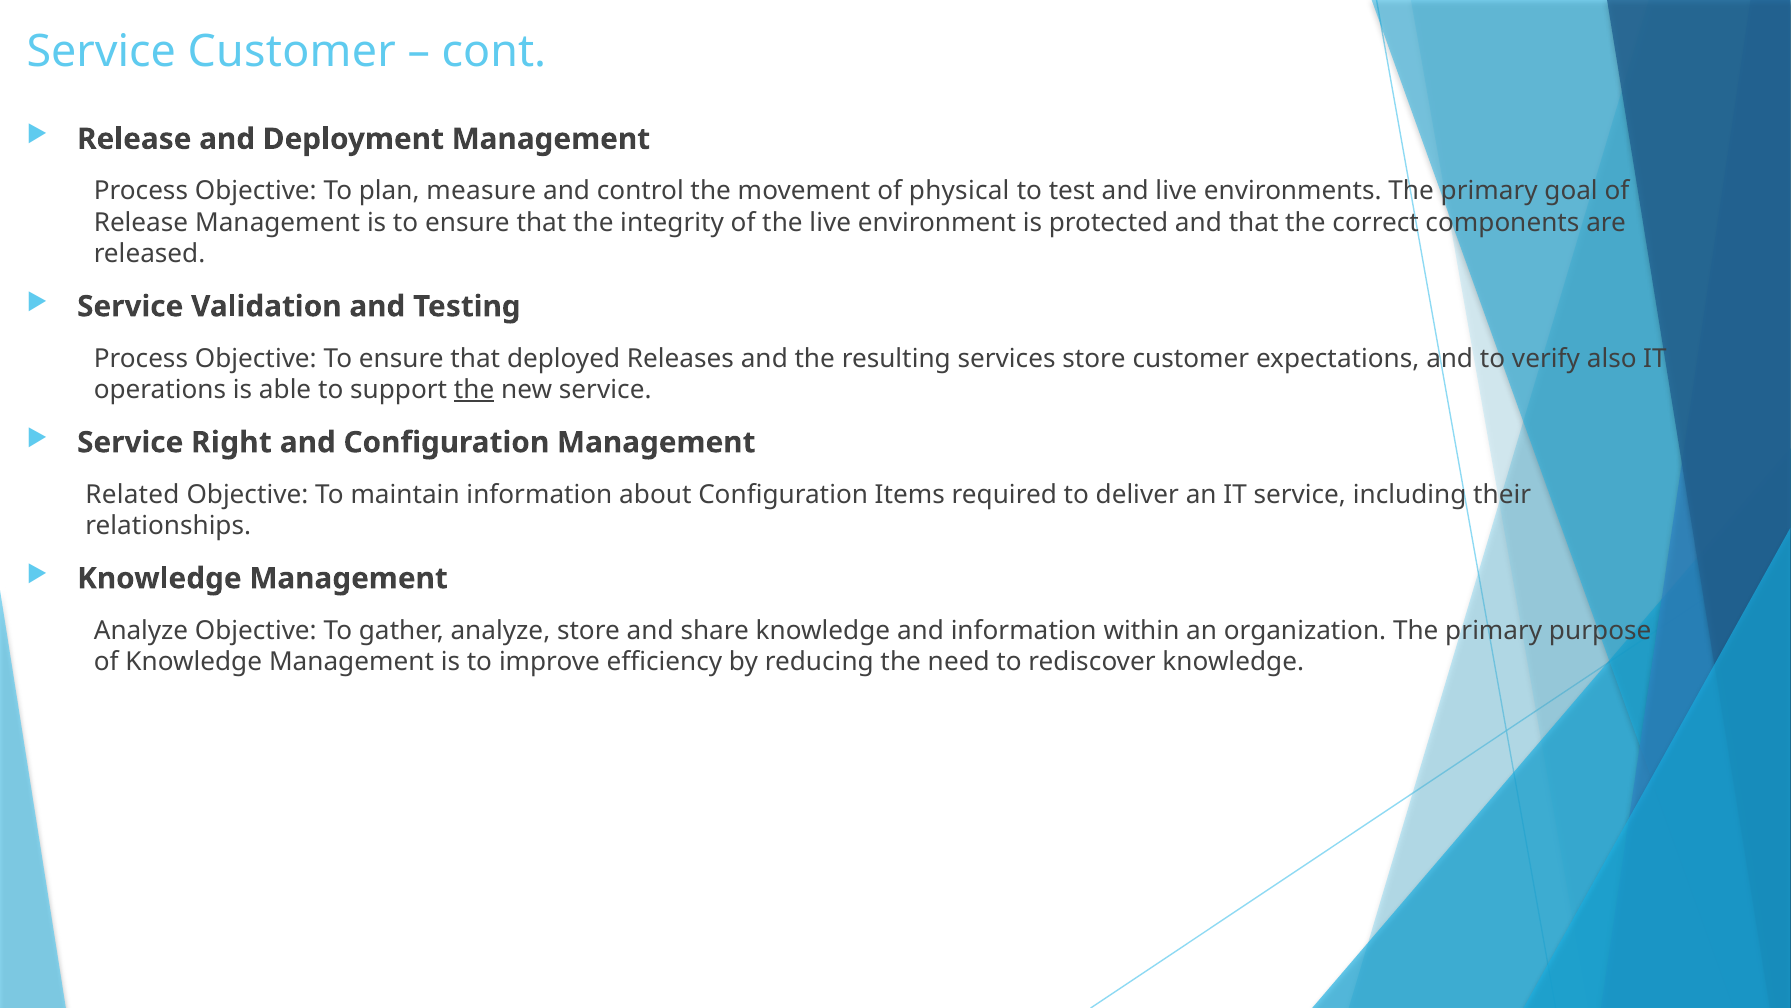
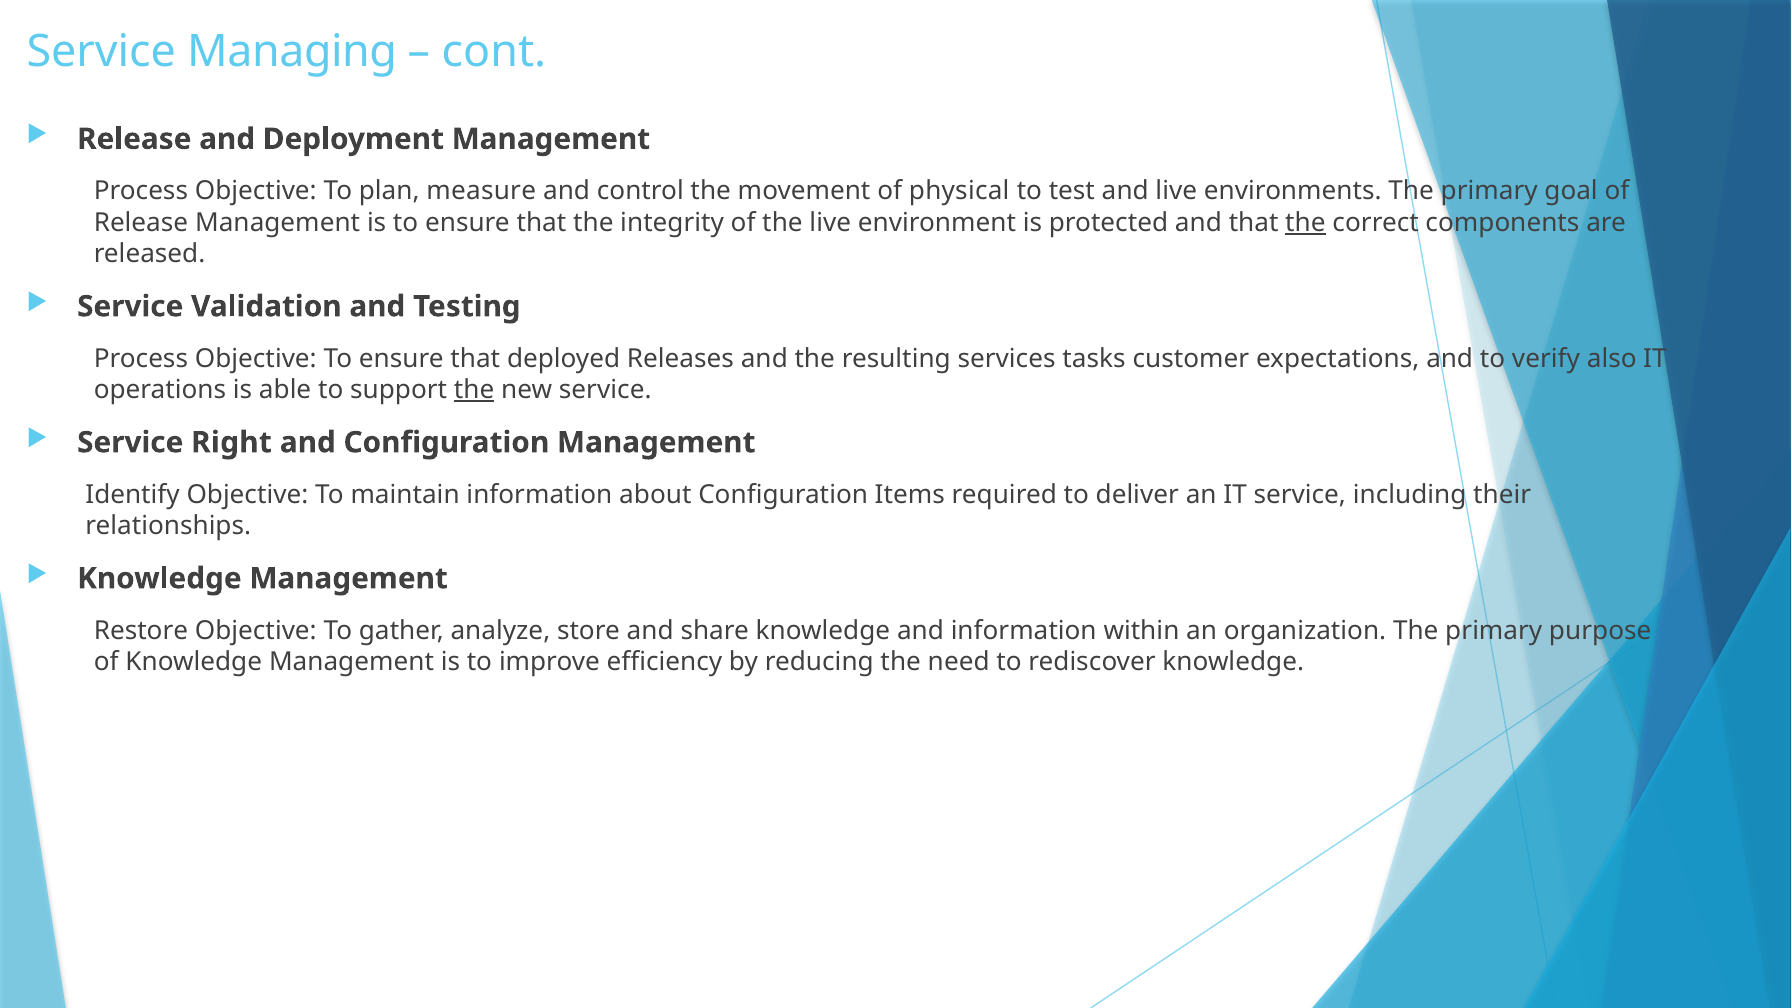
Service Customer: Customer -> Managing (292, 51)
the underline: none -> present (1305, 222)
services store: store -> tasks (1094, 358)
Related: Related -> Identify (133, 494)
Analyze: Analyze -> Restore (141, 630)
